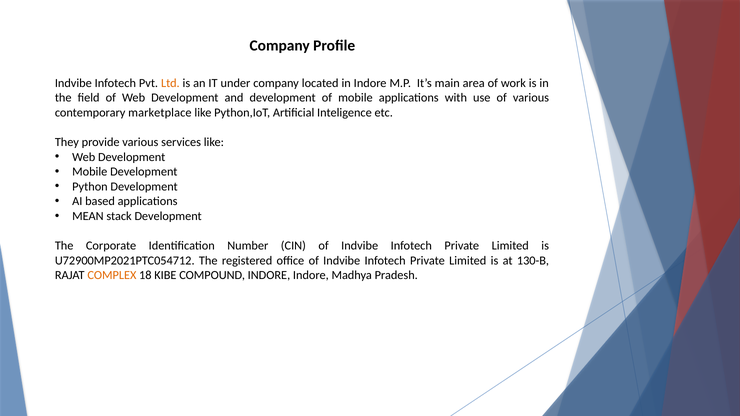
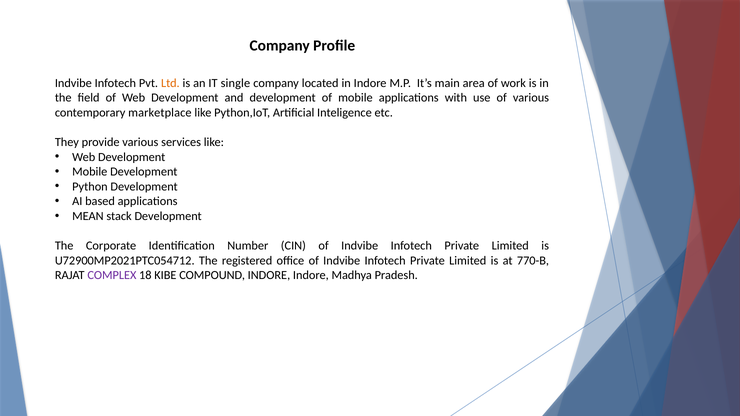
under: under -> single (235, 83)
130-B: 130-B -> 770-B (533, 261)
COMPLEX colour: orange -> purple (112, 275)
